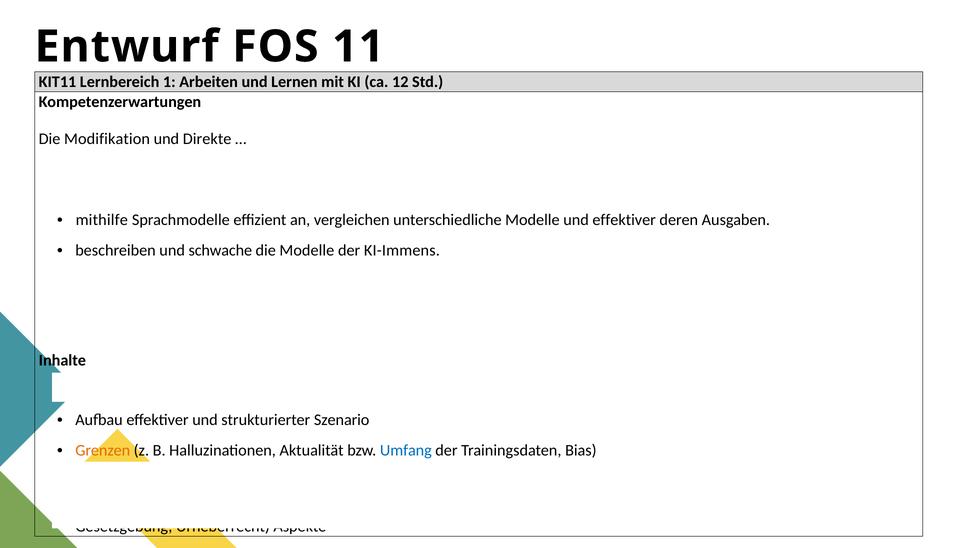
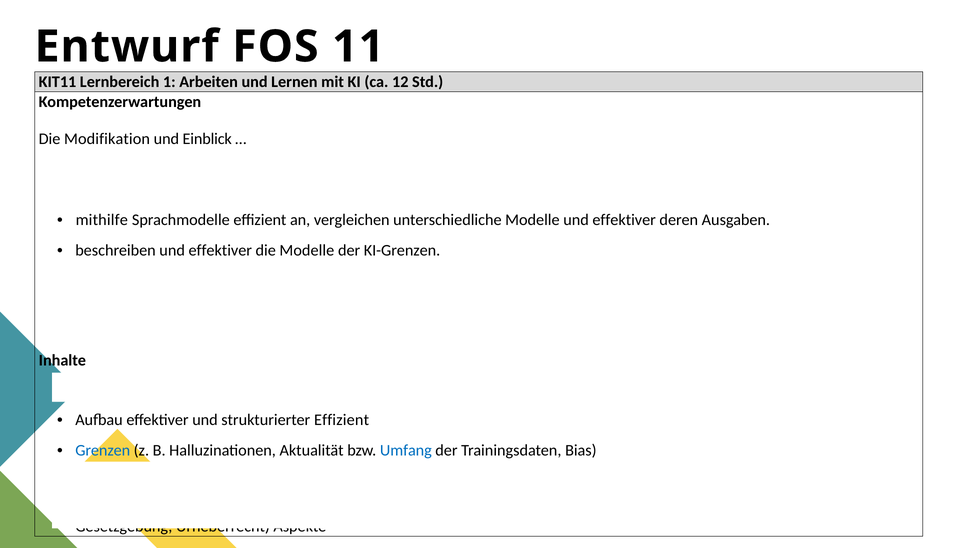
Direkte: Direkte -> Einblick (207, 139)
beschreiben und schwache: schwache -> effektiver (220, 251)
KI-Immens: KI-Immens -> KI-Grenzen (402, 251)
strukturierter Szenario: Szenario -> Effizient (342, 420)
Grenzen colour: orange -> blue (103, 451)
